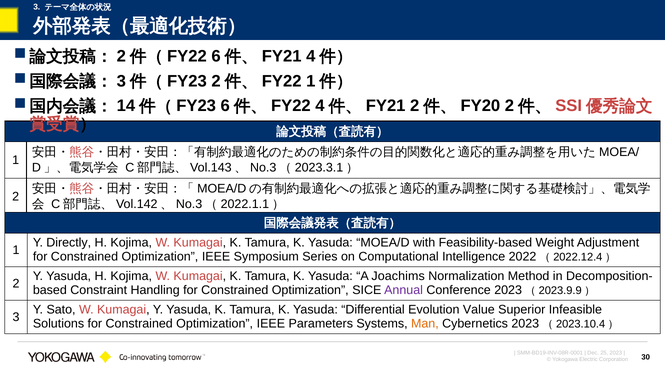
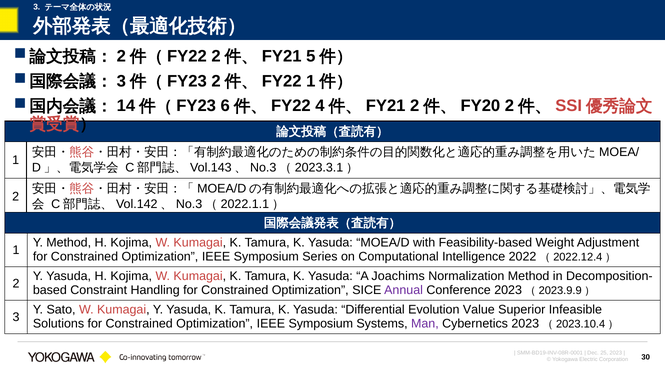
6: 6 -> 2 (216, 56)
4: 4 -> 5 (311, 56)
Y Directly: Directly -> Method (69, 243)
Parameters: Parameters -> Symposium (321, 324)
Man colour: orange -> purple (425, 324)
